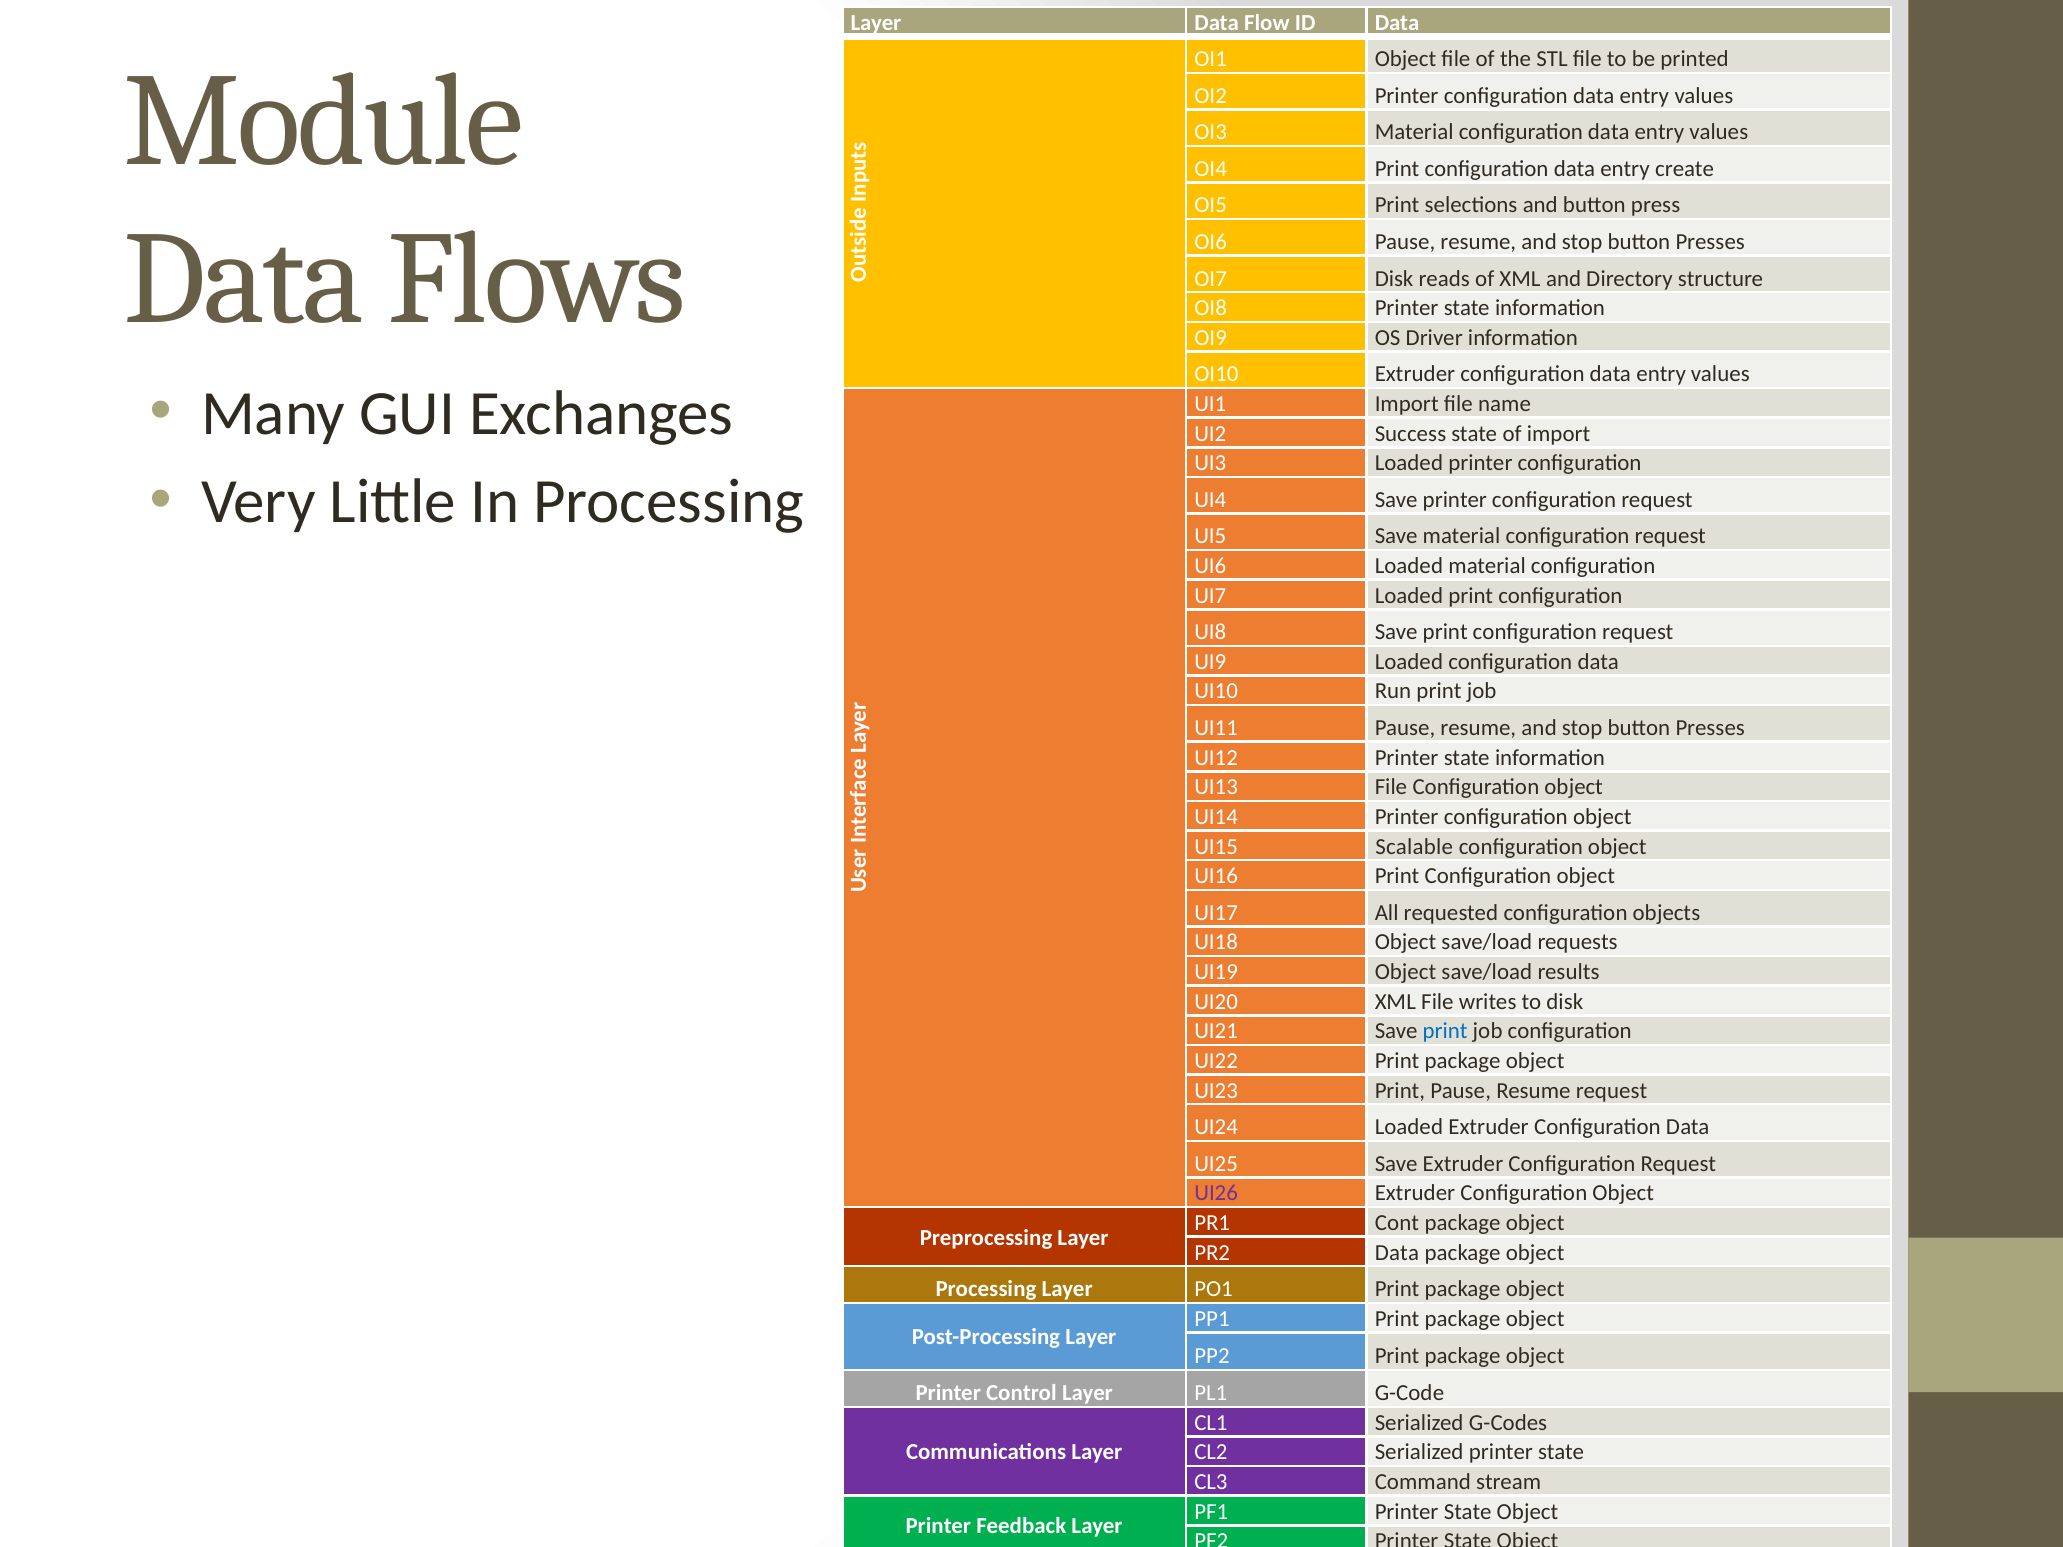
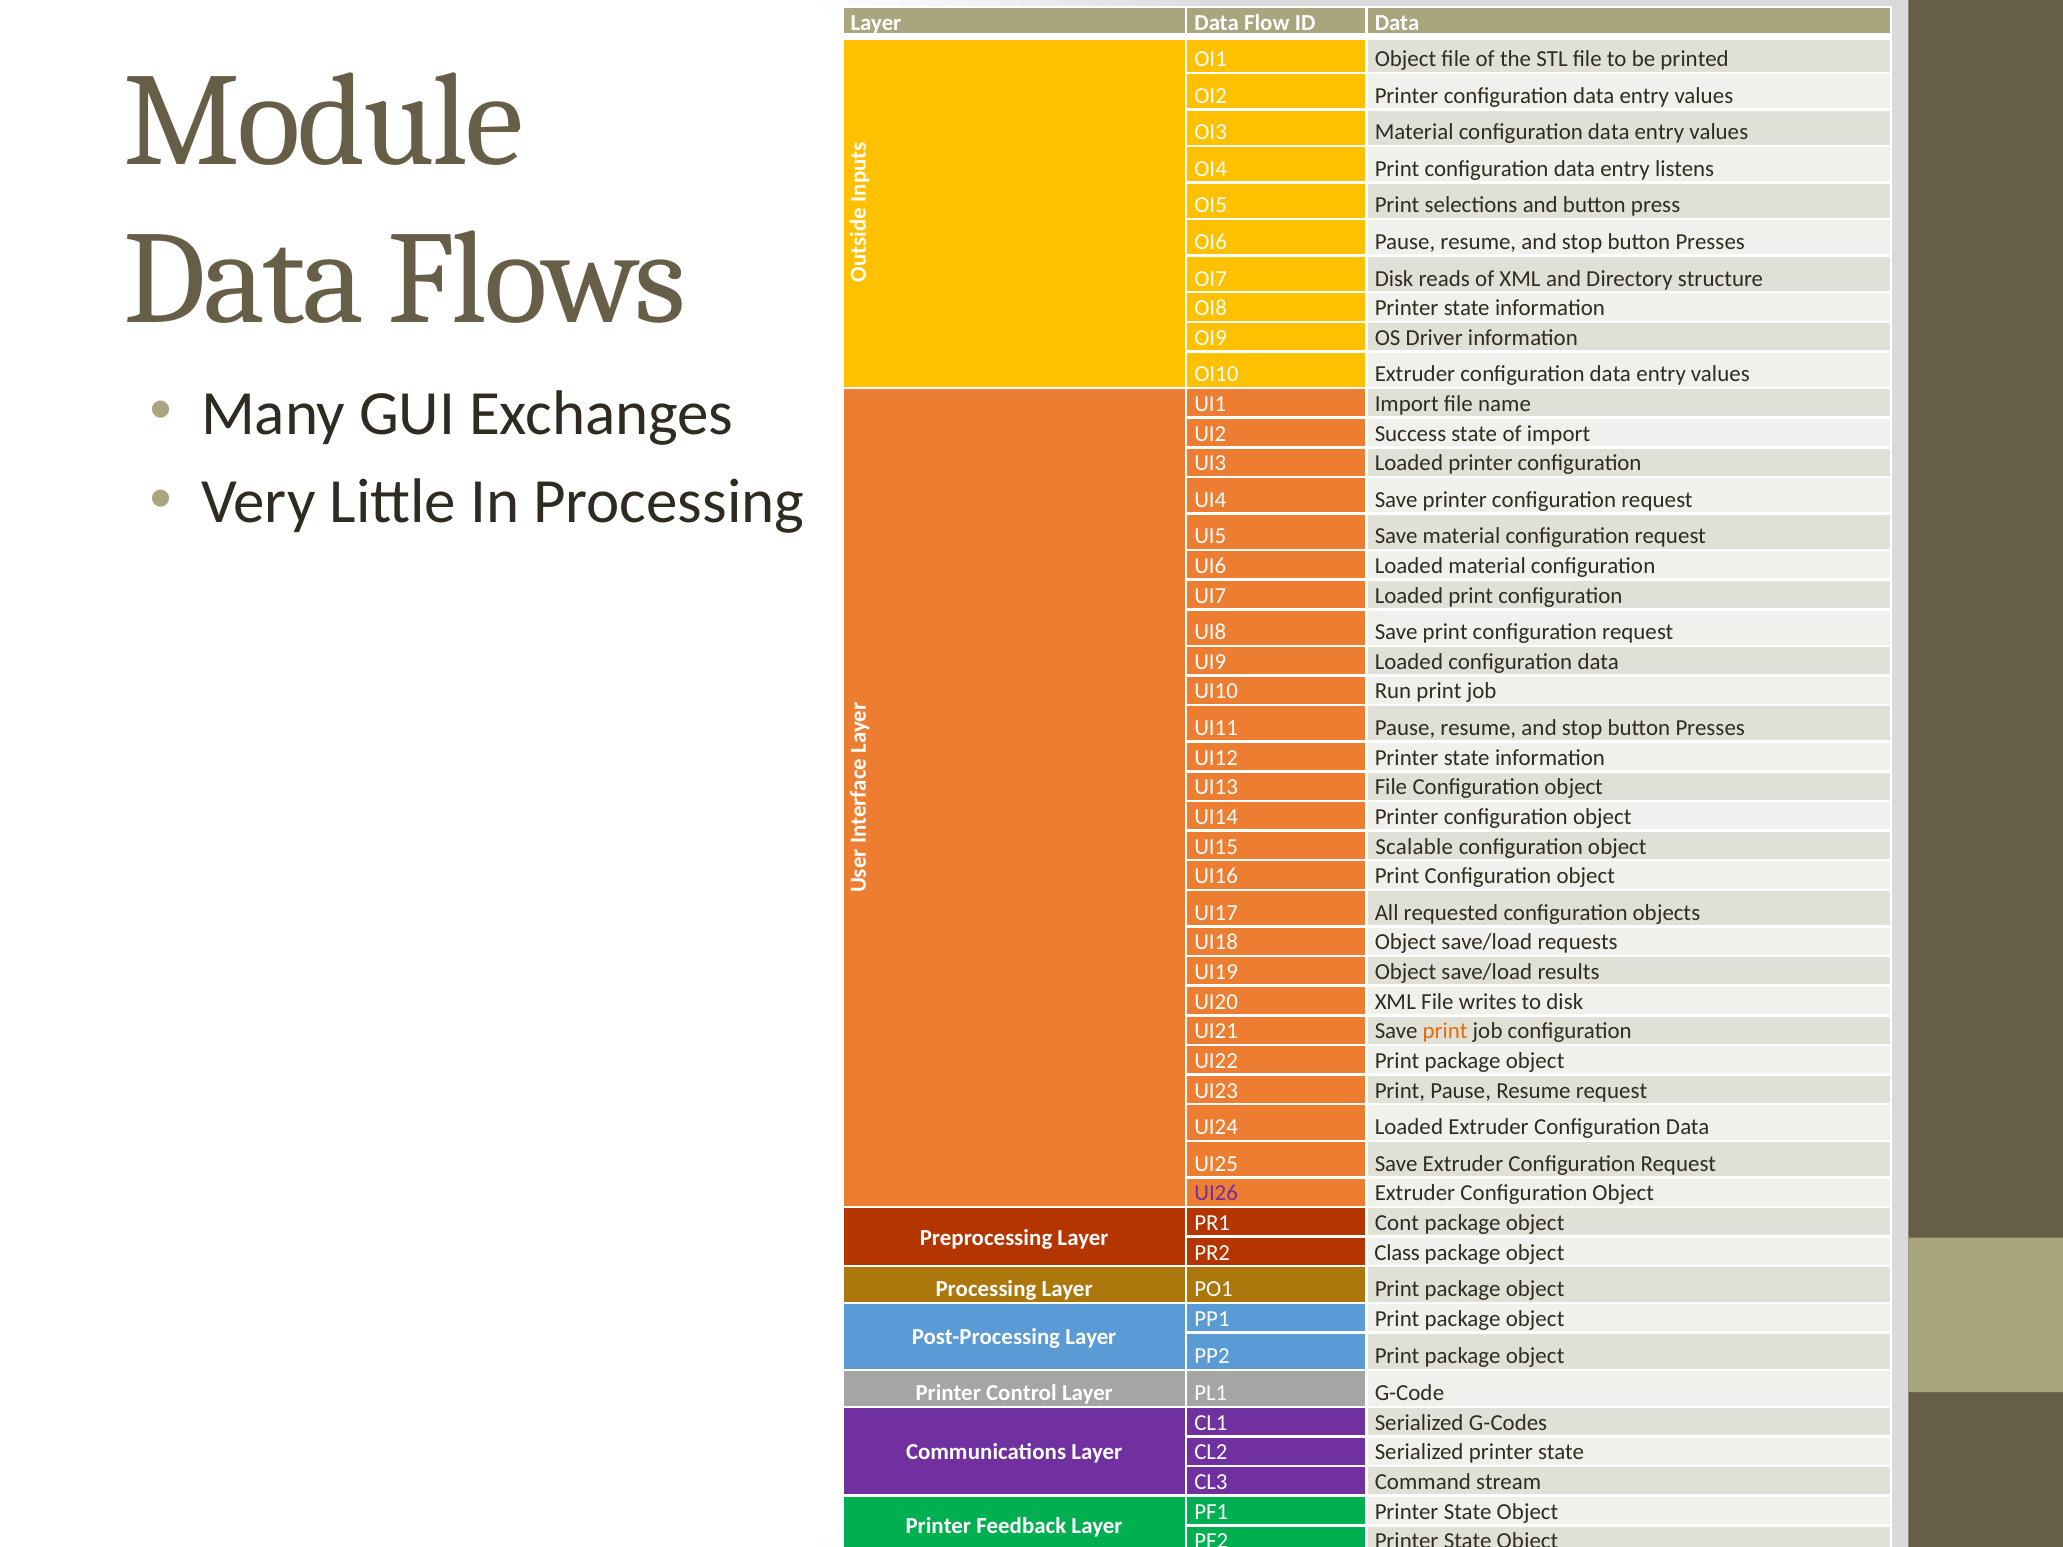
create: create -> listens (1685, 169)
print colour: blue -> orange (1445, 1031)
PR2 Data: Data -> Class (1397, 1253)
